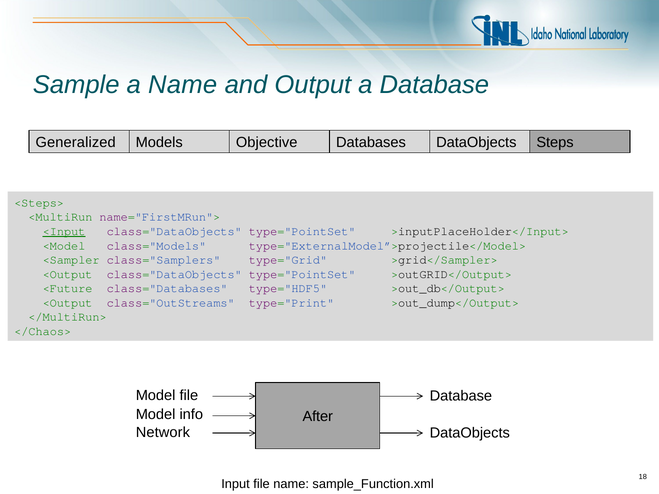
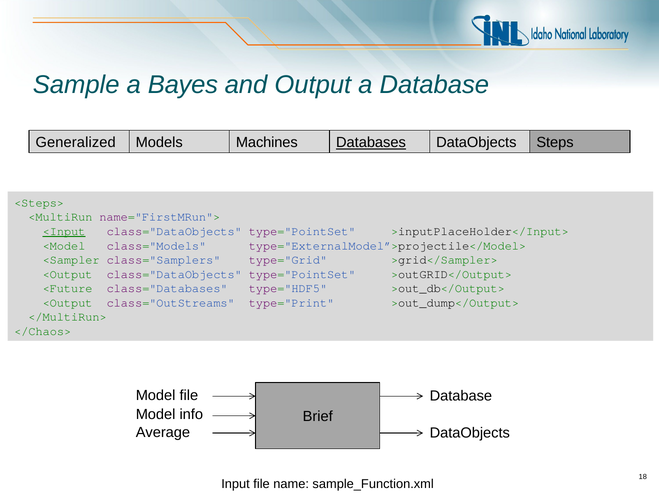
a Name: Name -> Bayes (183, 85)
Objective: Objective -> Machines (267, 143)
Databases underline: none -> present (371, 143)
After: After -> Brief (318, 417)
Network: Network -> Average (163, 433)
